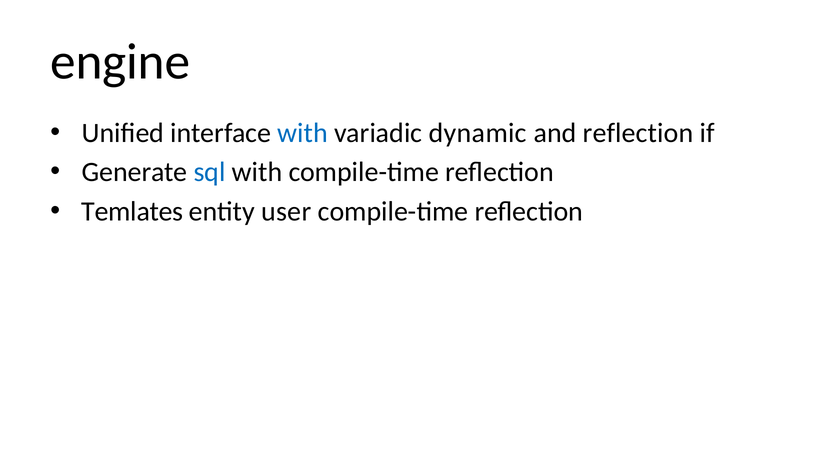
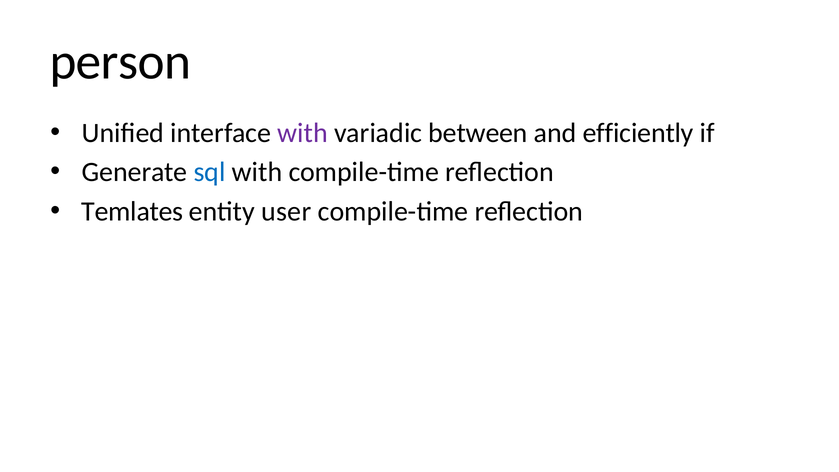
engine: engine -> person (120, 62)
with colour: blue -> purple (303, 133)
dynamic: dynamic -> between (478, 133)
and reflection: reflection -> efficiently (638, 133)
